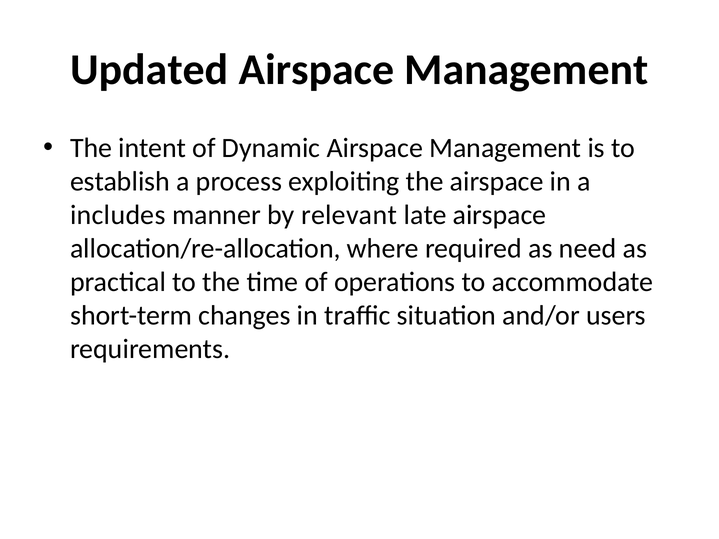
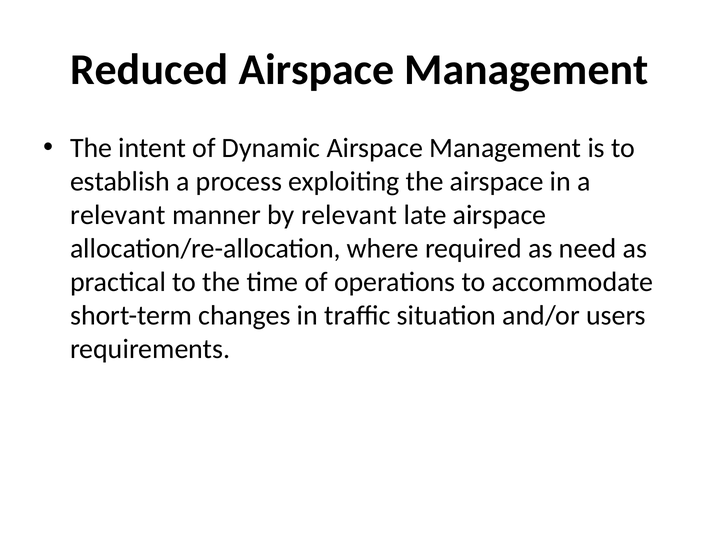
Updated: Updated -> Reduced (149, 70)
includes: includes -> relevant (118, 215)
